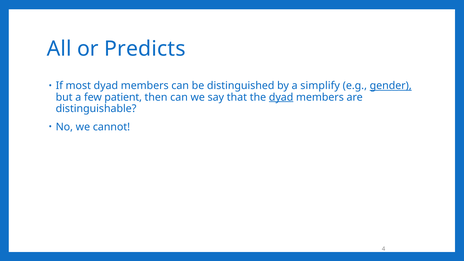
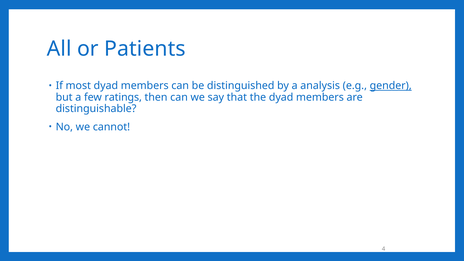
Predicts: Predicts -> Patients (145, 49)
simplify: simplify -> analysis (320, 86)
patient: patient -> ratings (123, 97)
dyad underline: present -> none (281, 97)
